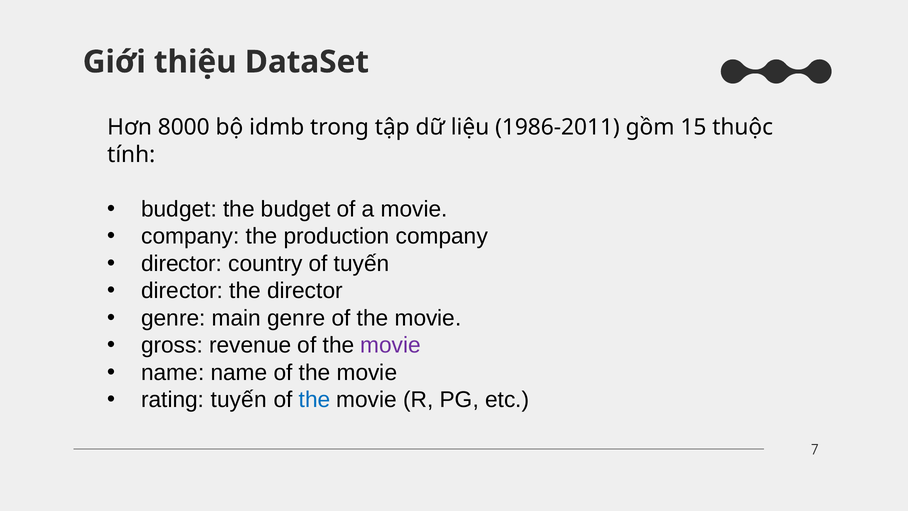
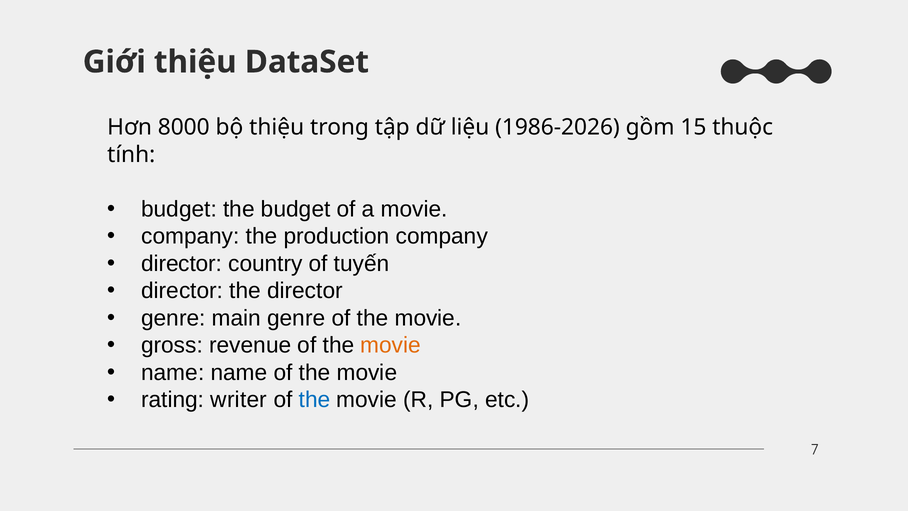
bộ idmb: idmb -> thiệu (277, 127)
1986-2011: 1986-2011 -> 1986-2026 (557, 127)
movie colour: purple -> orange (391, 345)
rating tuyến: tuyến -> writer (239, 400)
